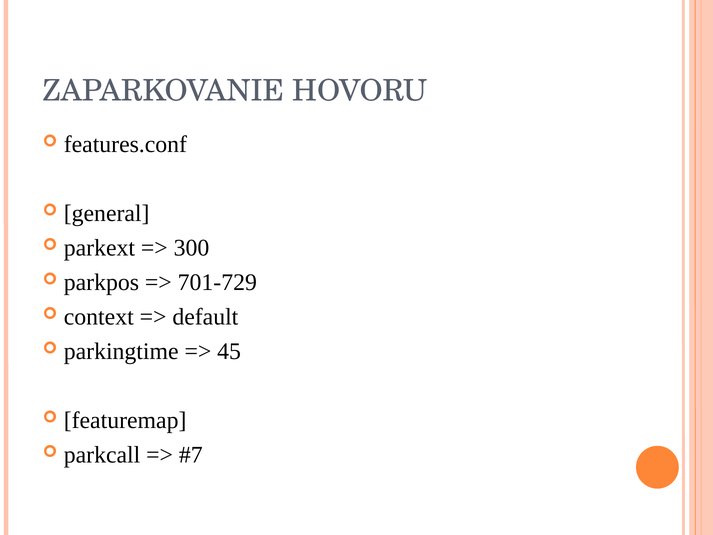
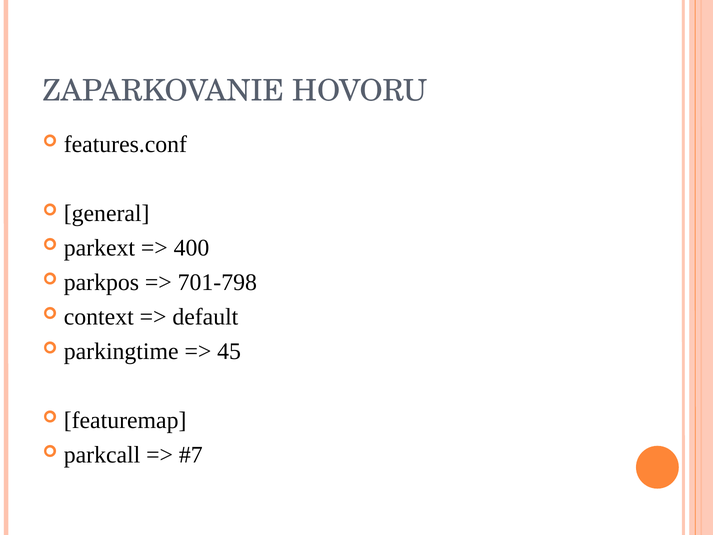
300: 300 -> 400 (192, 248)
701-729: 701-729 -> 701-798 (217, 282)
